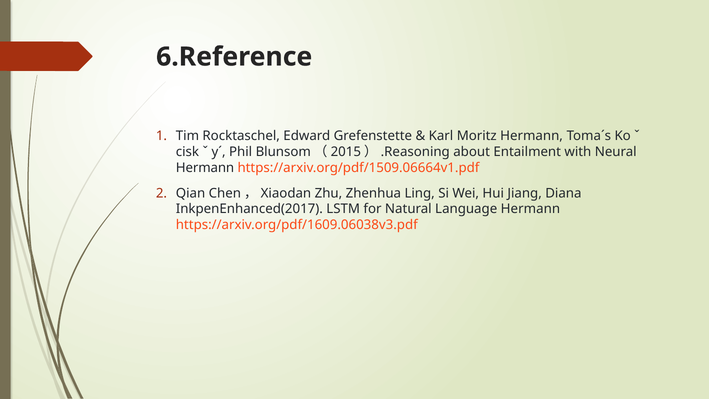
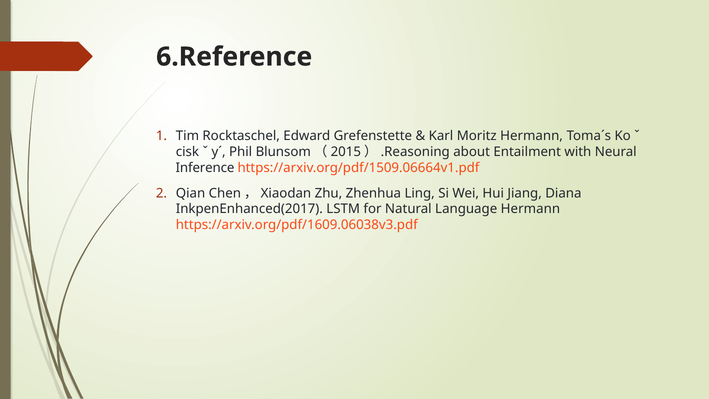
Hermann: Hermann -> Inference (205, 168)
